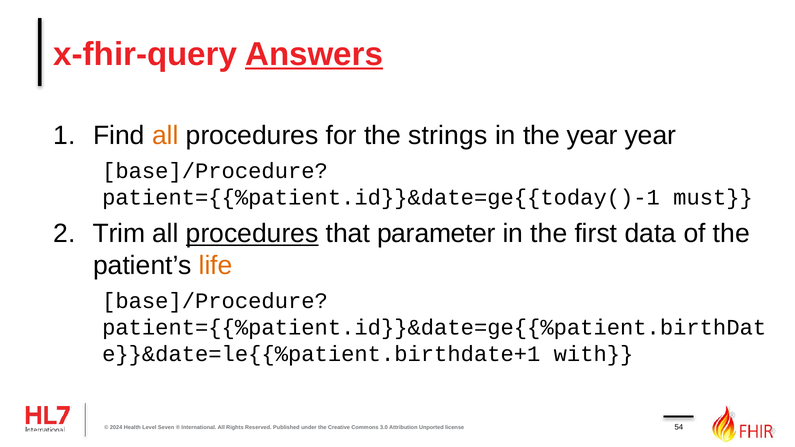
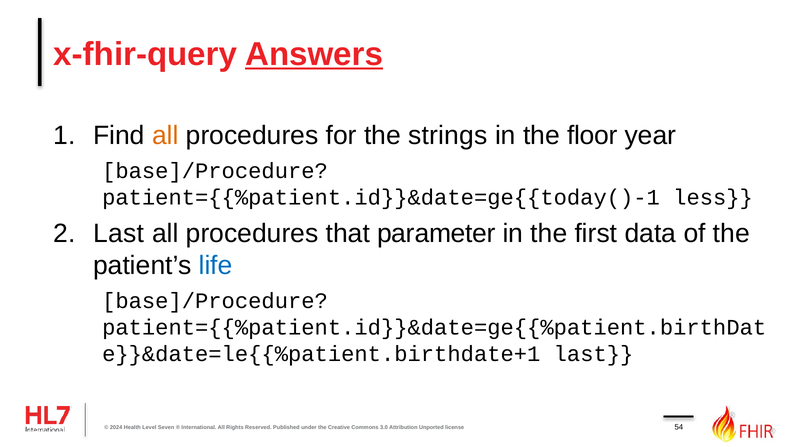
the year: year -> floor (592, 136)
must: must -> less (713, 198)
Trim: Trim -> Last (119, 234)
procedures underline: present -> none (252, 234)
life colour: orange -> blue (216, 266)
with: with -> last (594, 354)
